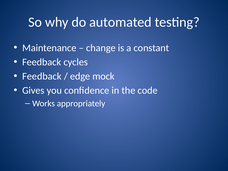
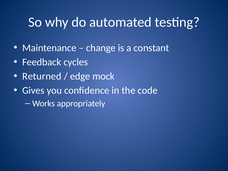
Feedback: Feedback -> Returned (42, 76)
